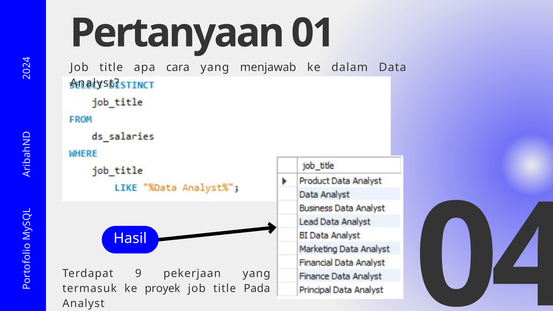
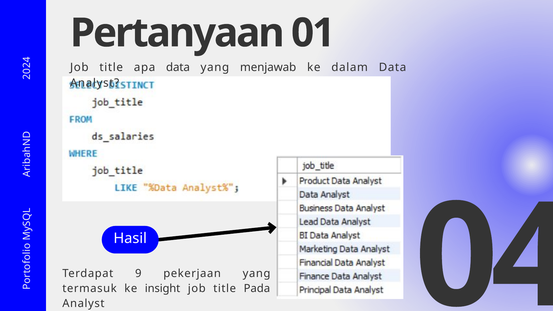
apa cara: cara -> data (178, 67)
proyek: proyek -> insight (163, 289)
